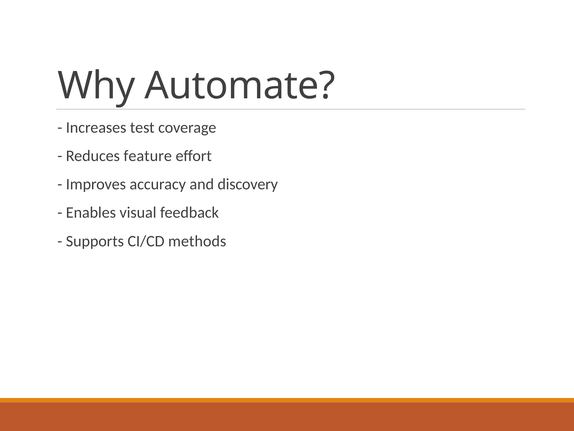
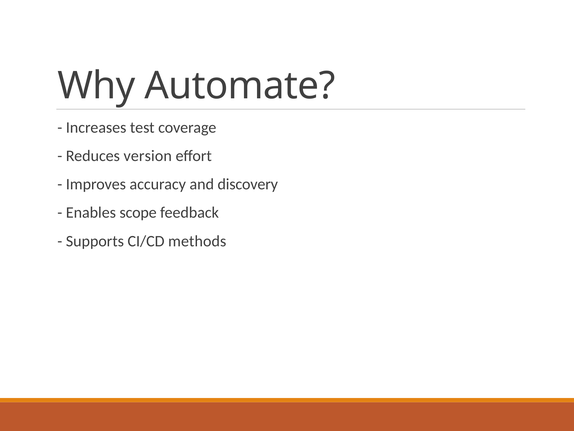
feature: feature -> version (148, 156)
visual: visual -> scope (138, 212)
